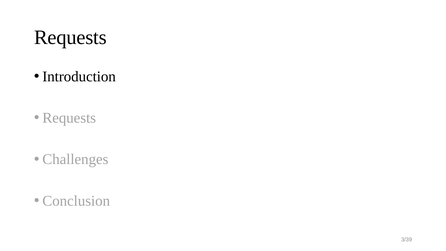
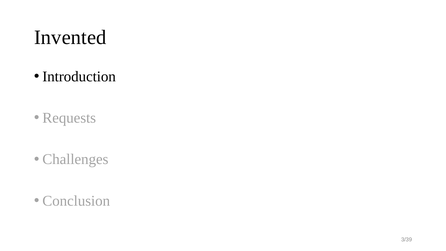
Requests: Requests -> Invented (70, 37)
